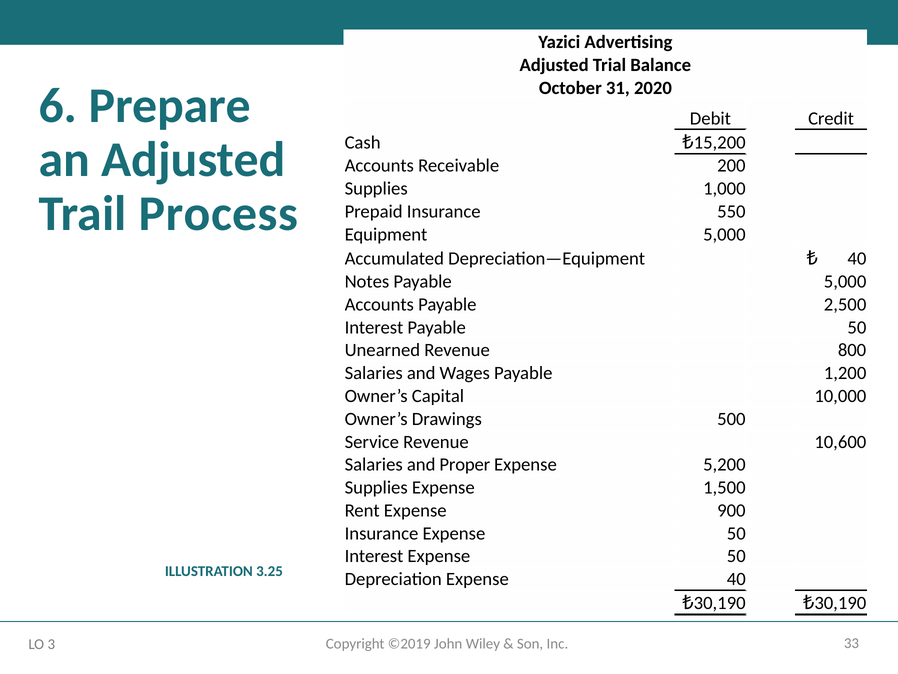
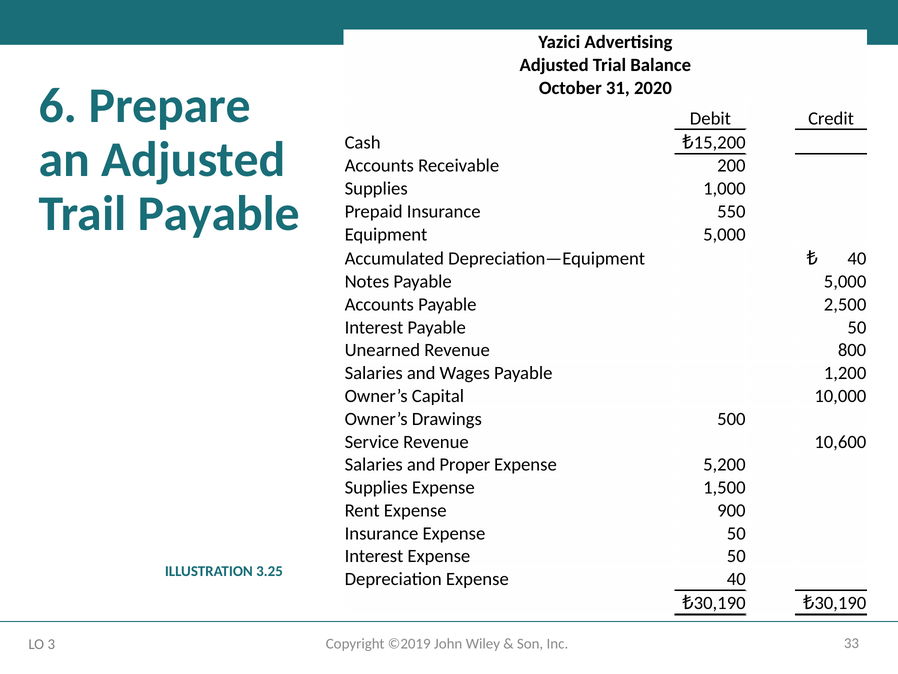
Trail Process: Process -> Payable (219, 214)
